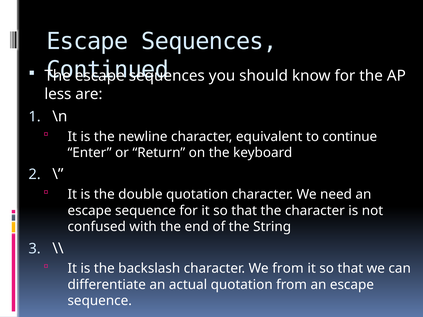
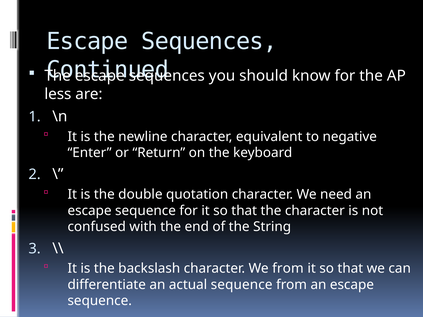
continue: continue -> negative (350, 137)
actual quotation: quotation -> sequence (242, 285)
